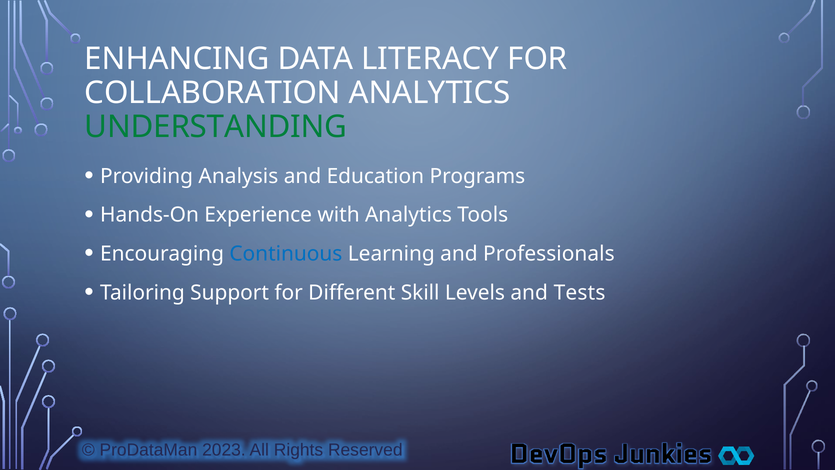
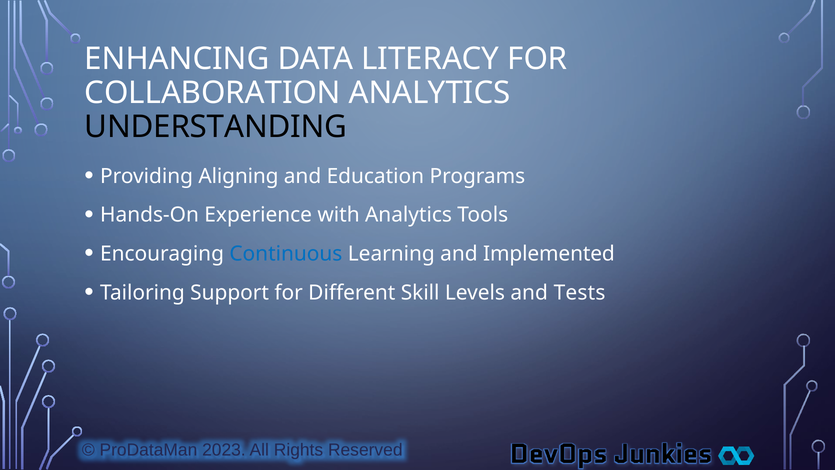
UNDERSTANDING colour: green -> black (216, 127)
Analysis: Analysis -> Aligning (238, 176)
Professionals: Professionals -> Implemented (549, 254)
